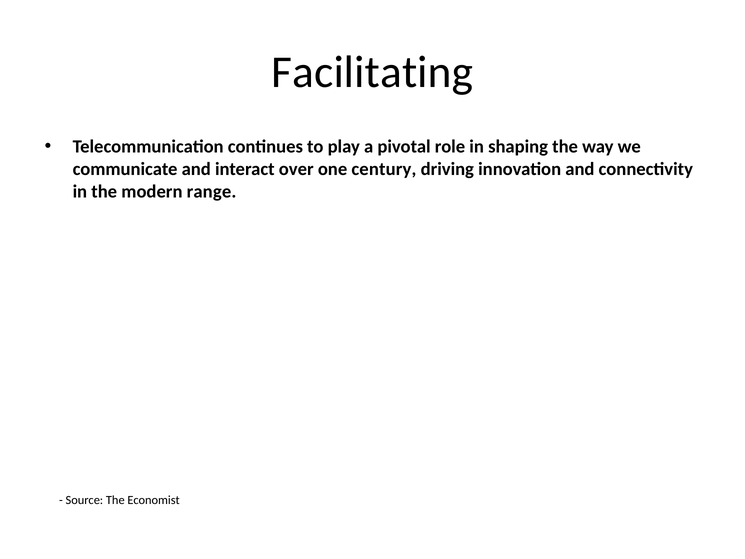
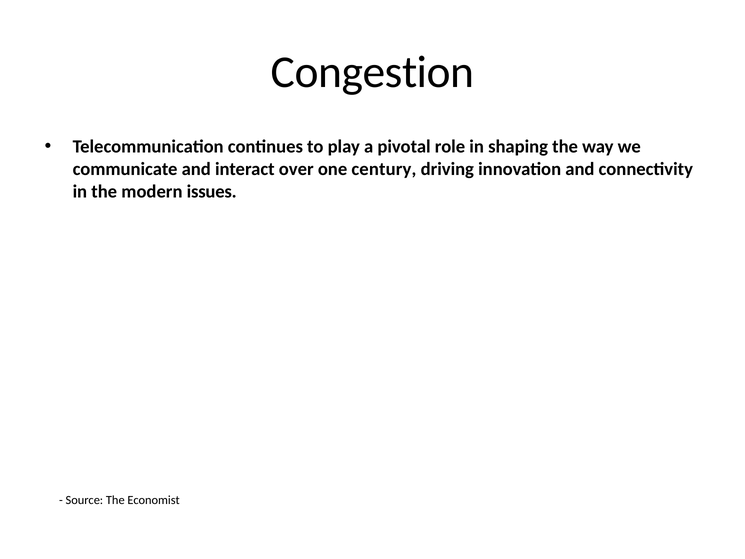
Facilitating: Facilitating -> Congestion (373, 72)
range: range -> issues (212, 191)
